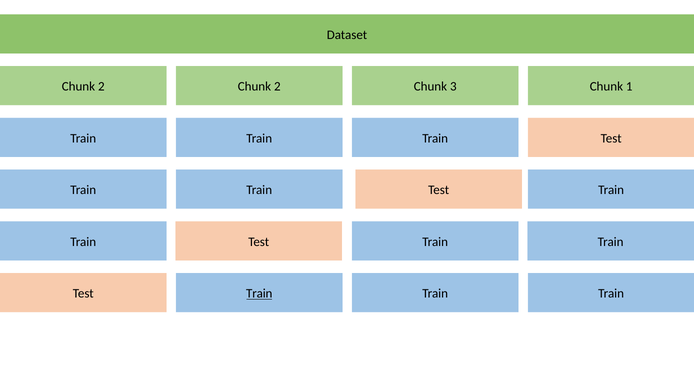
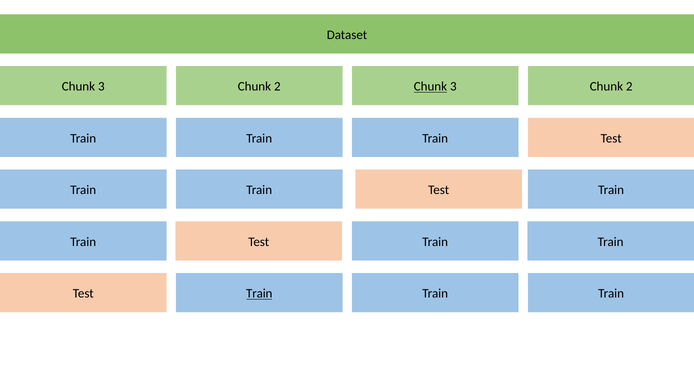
2: 2 -> 3 (101, 87)
Chunk underline: none -> present (430, 87)
1: 1 -> 2 (629, 87)
